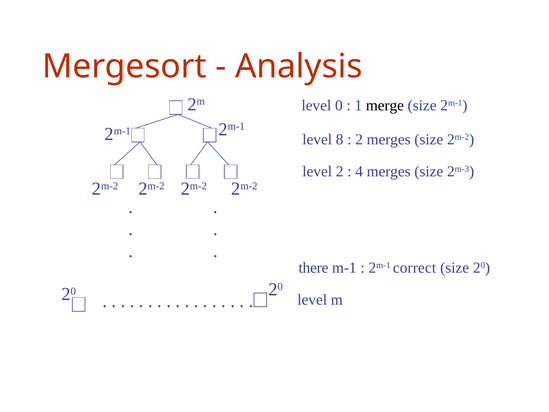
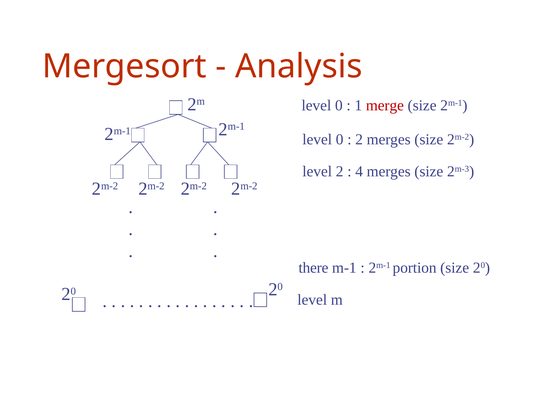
merge colour: black -> red (385, 105)
8: 8 -> 0 (340, 139)
correct: correct -> portion (415, 267)
